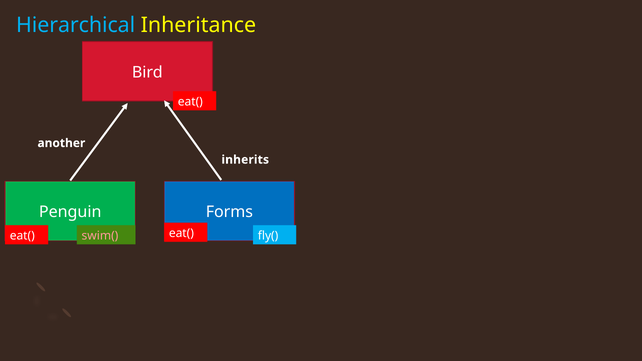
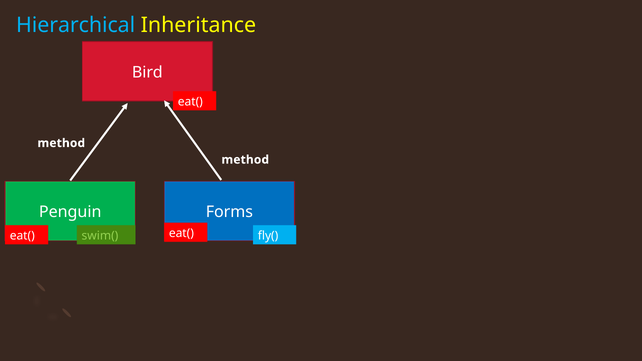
another: another -> method (61, 143)
inherits: inherits -> method (245, 160)
swim( colour: pink -> light green (100, 236)
